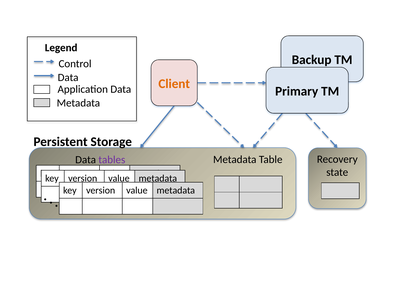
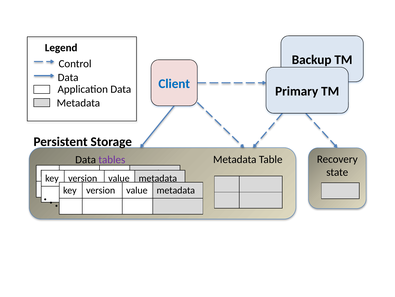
Client colour: orange -> blue (174, 83)
